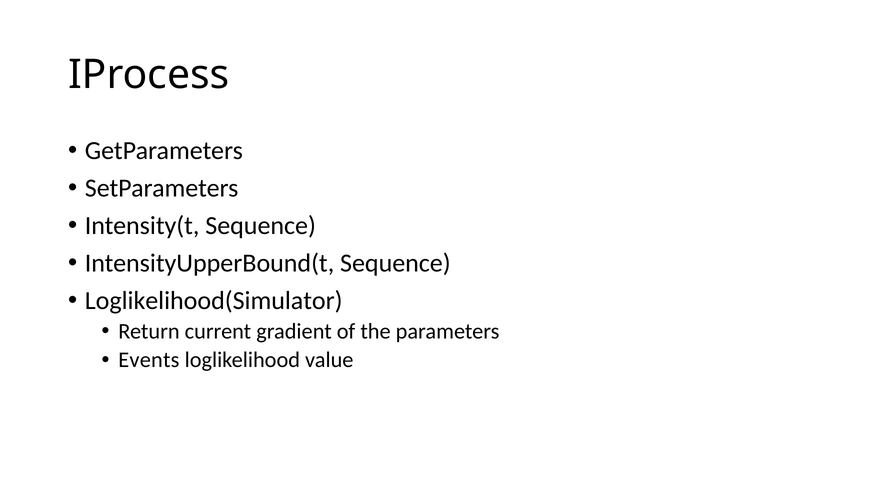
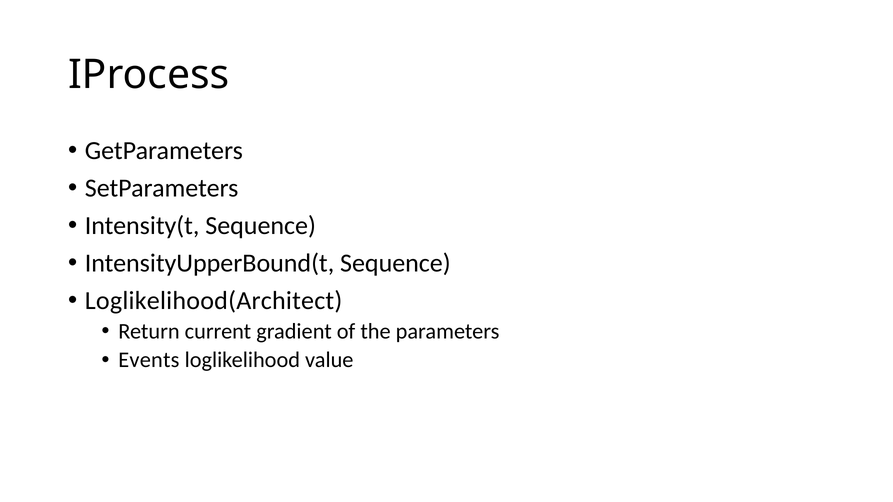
Loglikelihood(Simulator: Loglikelihood(Simulator -> Loglikelihood(Architect (214, 301)
